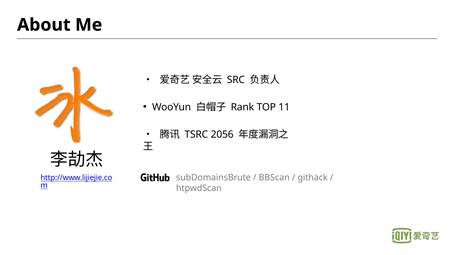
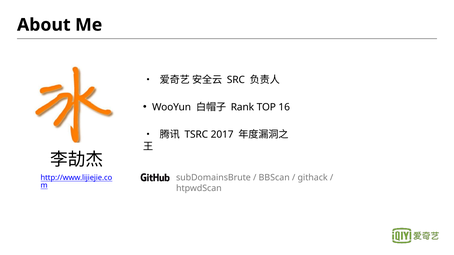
11: 11 -> 16 (284, 107)
2056: 2056 -> 2017 (222, 135)
